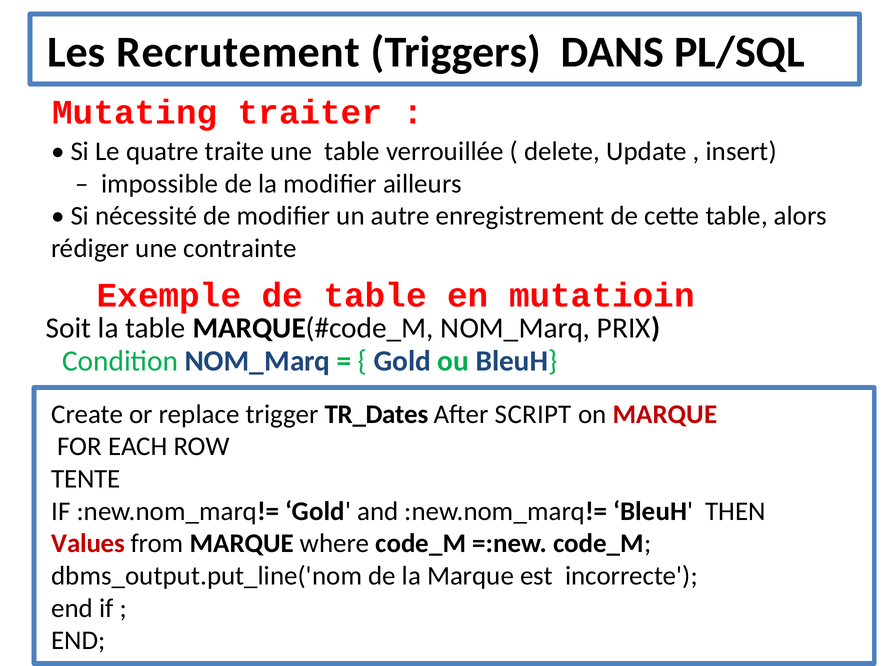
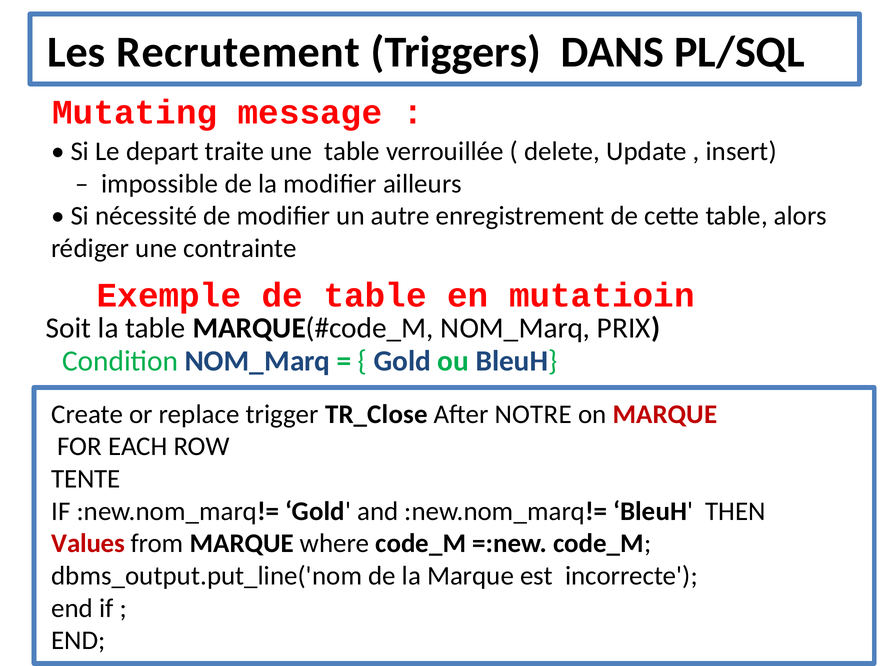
traiter: traiter -> message (310, 113)
quatre: quatre -> depart (162, 151)
TR_Dates: TR_Dates -> TR_Close (376, 414)
SCRIPT: SCRIPT -> NOTRE (533, 414)
